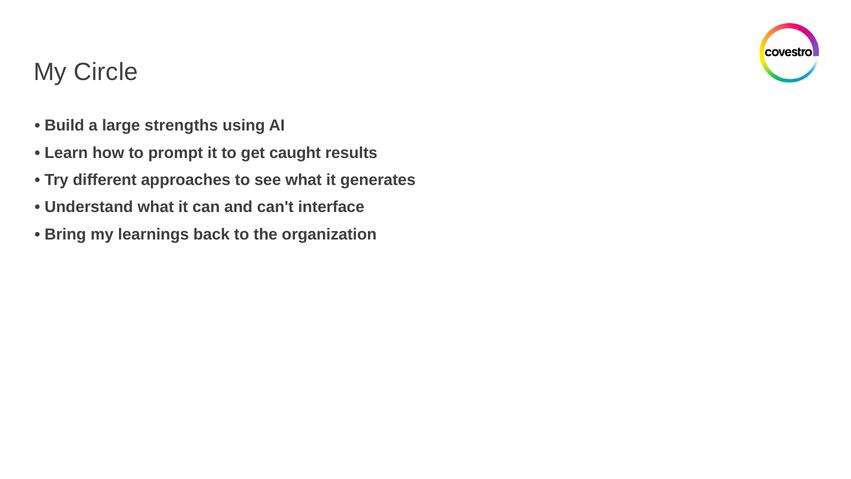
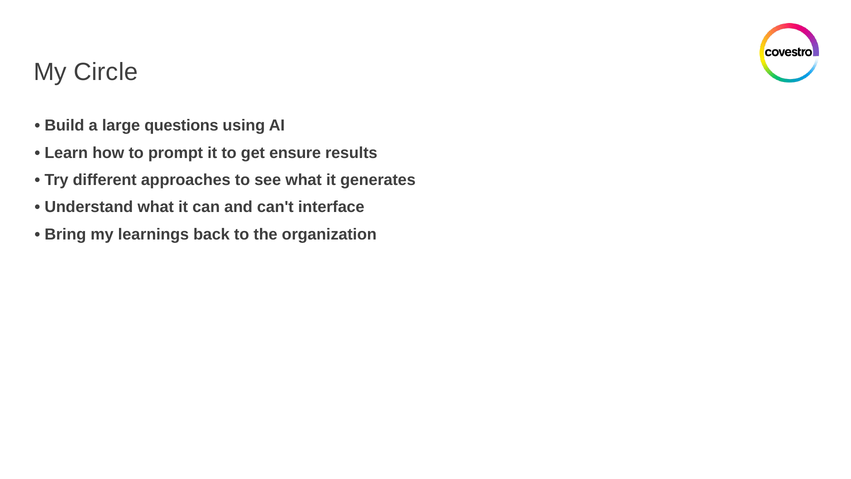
strengths: strengths -> questions (181, 126)
caught: caught -> ensure (295, 153)
